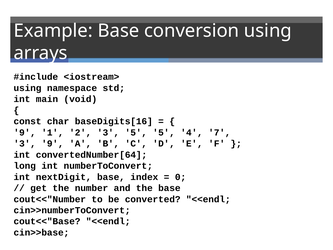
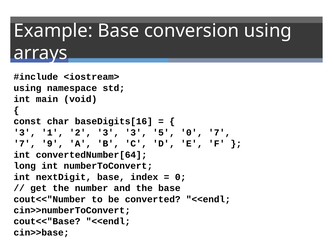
9: 9 -> 3 (25, 132)
3 5: 5 -> 3 (136, 132)
5 4: 4 -> 0 (192, 132)
3: 3 -> 7 (25, 143)
